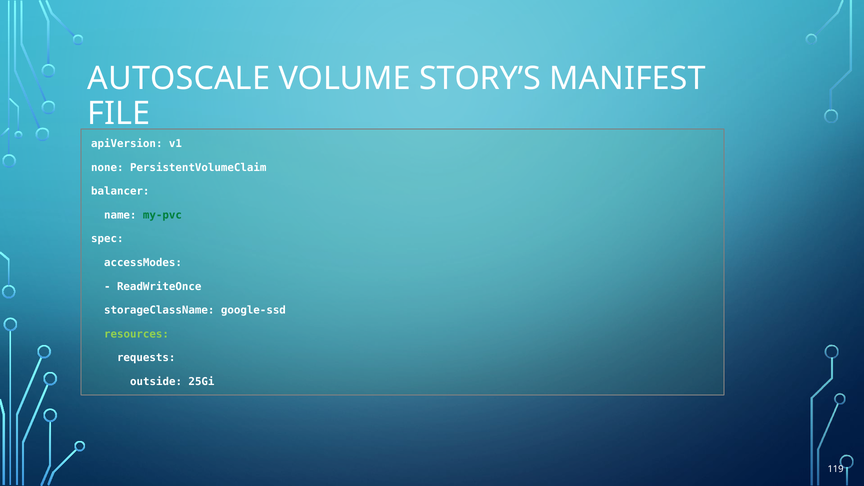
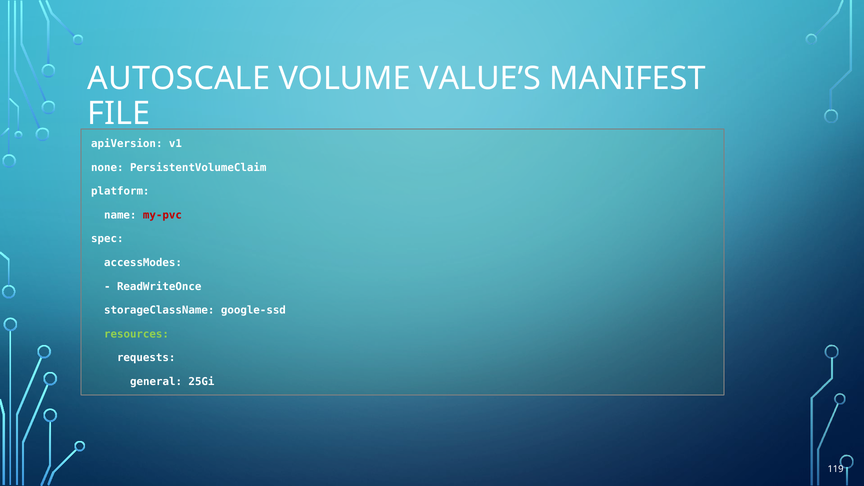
STORY’S: STORY’S -> VALUE’S (480, 78)
balancer: balancer -> platform (120, 191)
my-pvc colour: green -> red (162, 215)
outside: outside -> general (156, 382)
